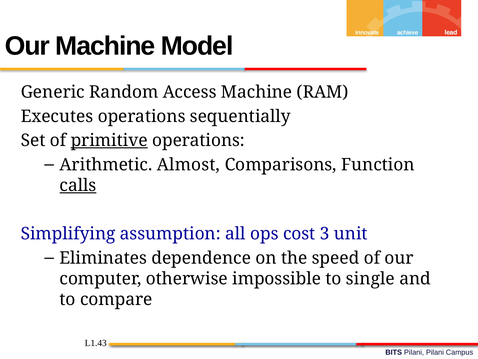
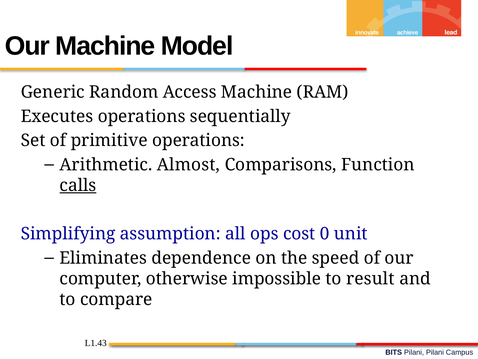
primitive underline: present -> none (109, 140)
3: 3 -> 0 (325, 233)
single: single -> result (370, 278)
